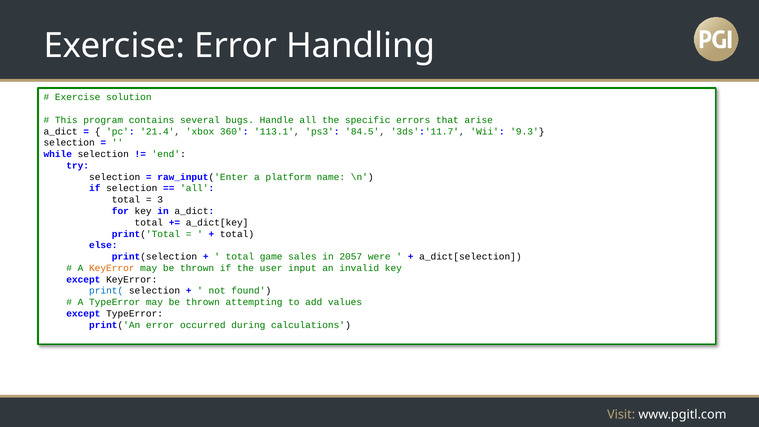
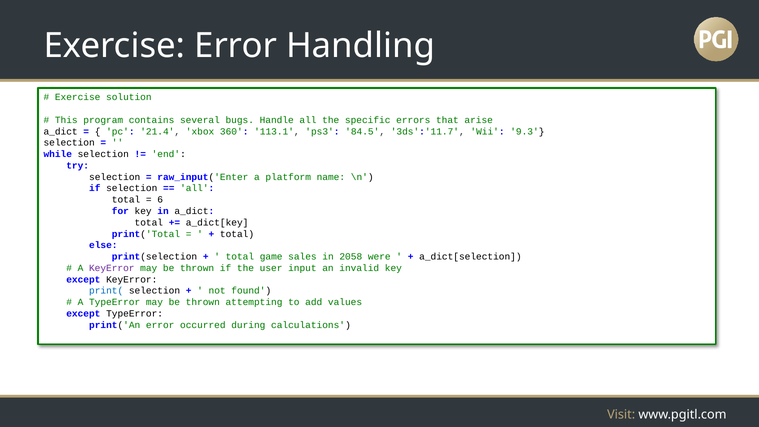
3: 3 -> 6 (160, 200)
2057: 2057 -> 2058 (351, 257)
KeyError colour: orange -> purple (112, 268)
